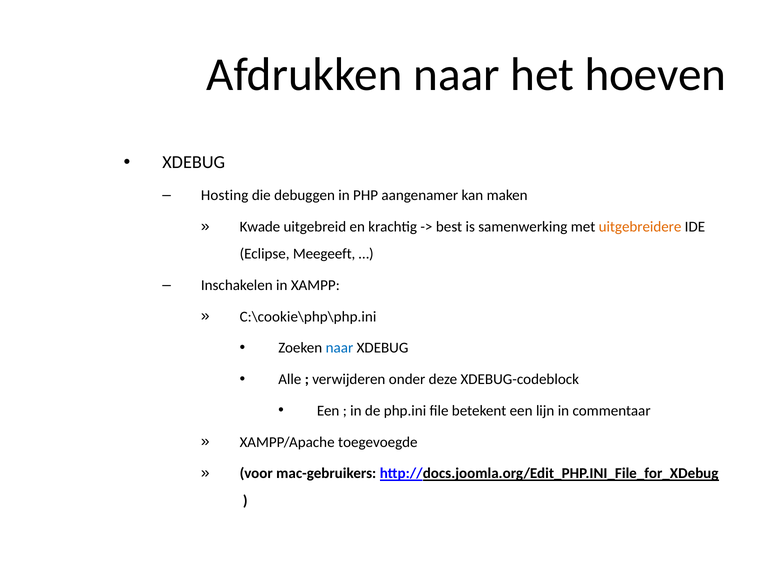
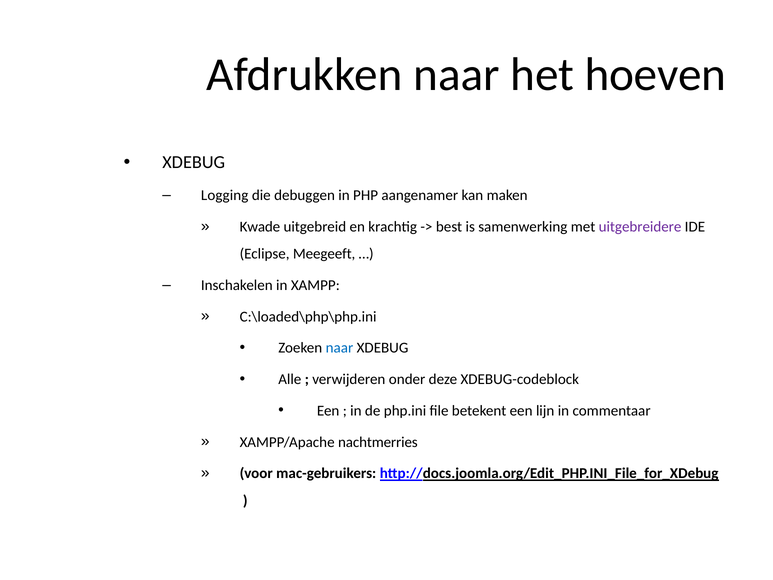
Hosting: Hosting -> Logging (225, 195)
uitgebreidere colour: orange -> purple (640, 227)
C:\cookie\php\php.ini: C:\cookie\php\php.ini -> C:\loaded\php\php.ini (308, 316)
toegevoegde: toegevoegde -> nachtmerries (378, 442)
